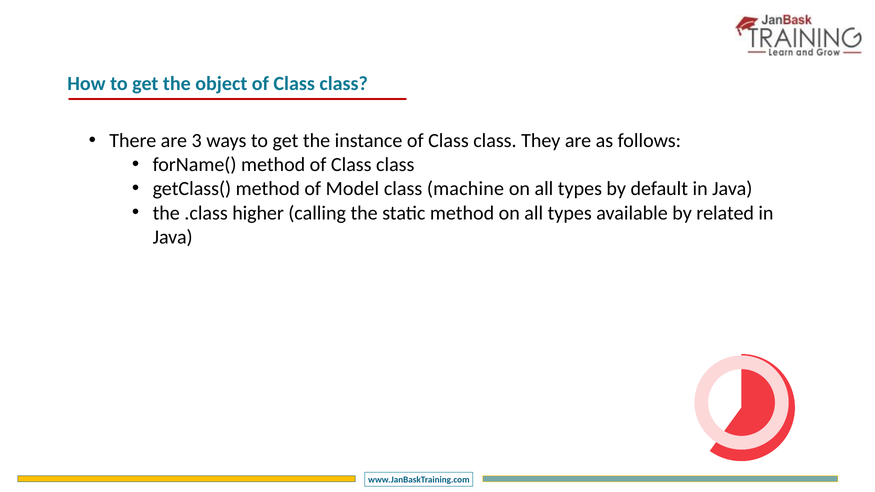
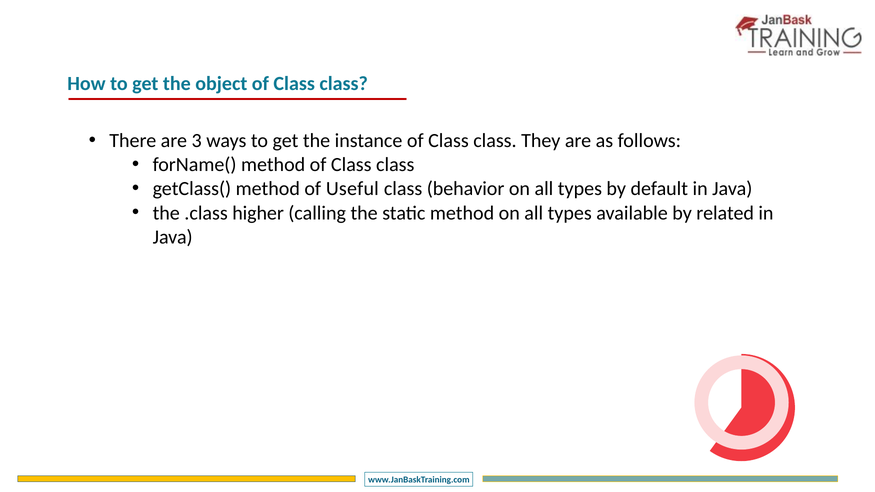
Model: Model -> Useful (352, 189)
machine: machine -> behavior (466, 189)
